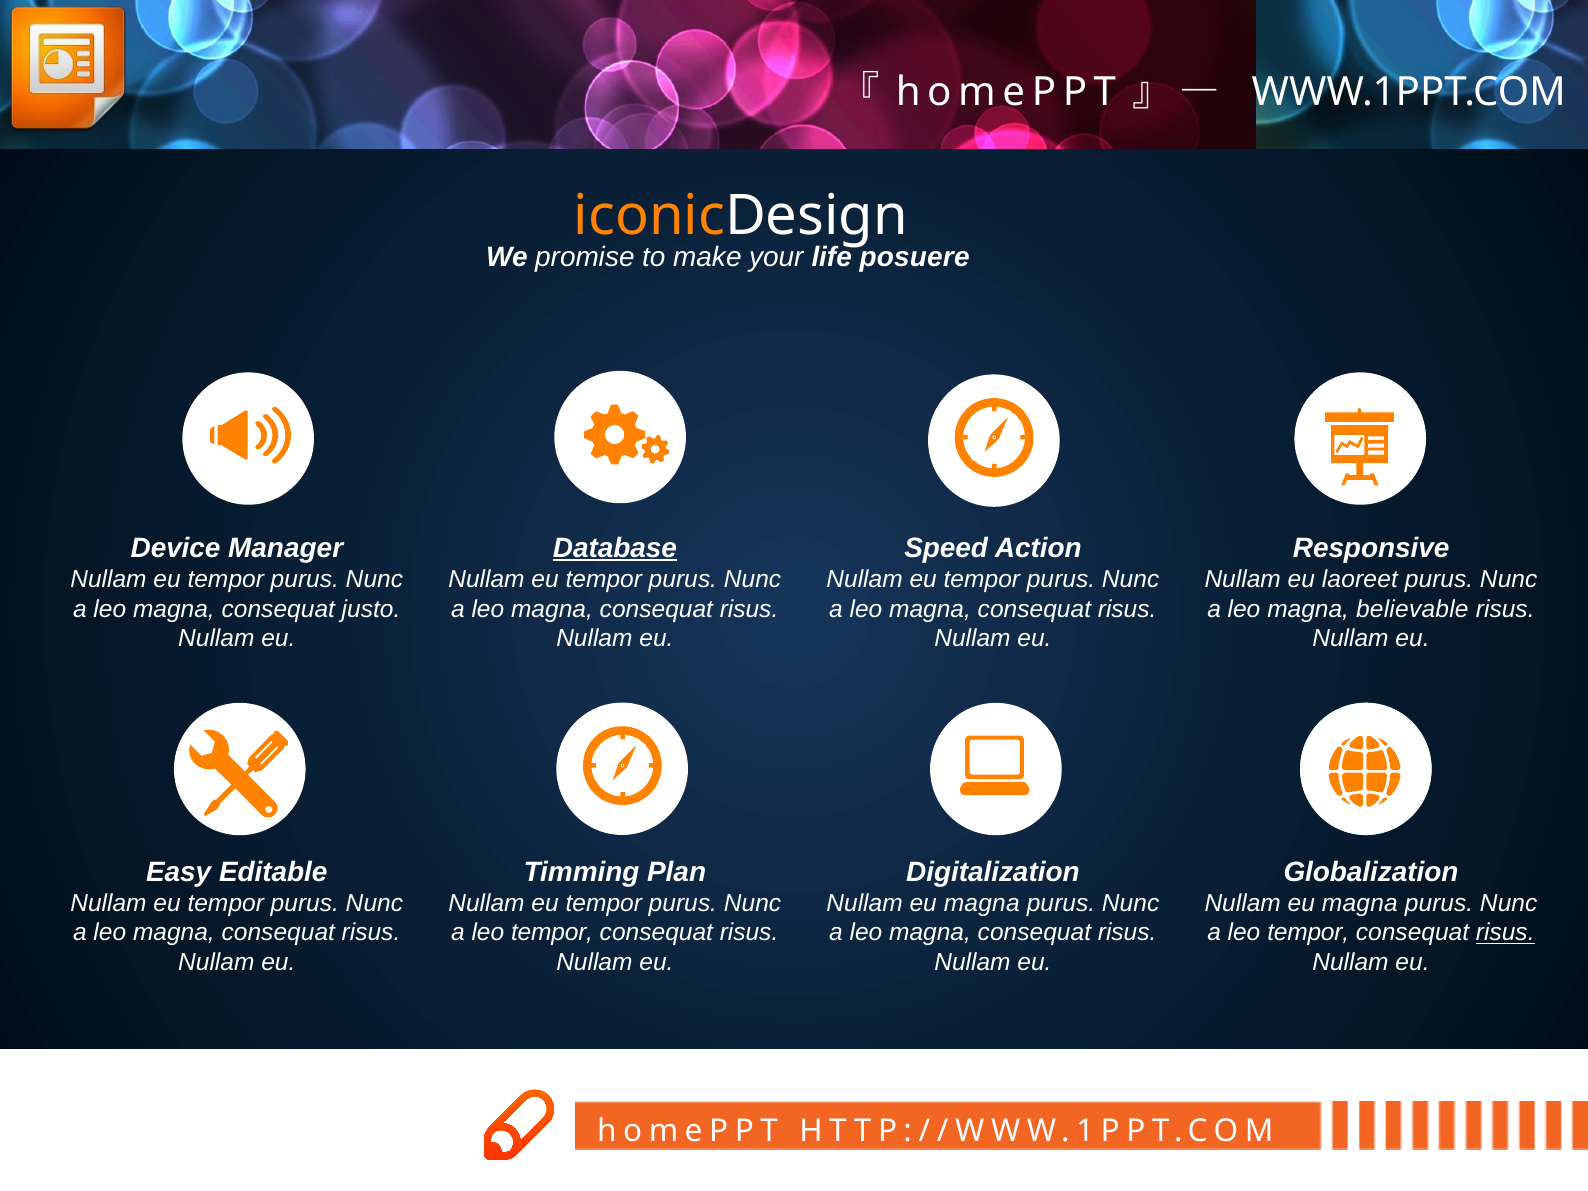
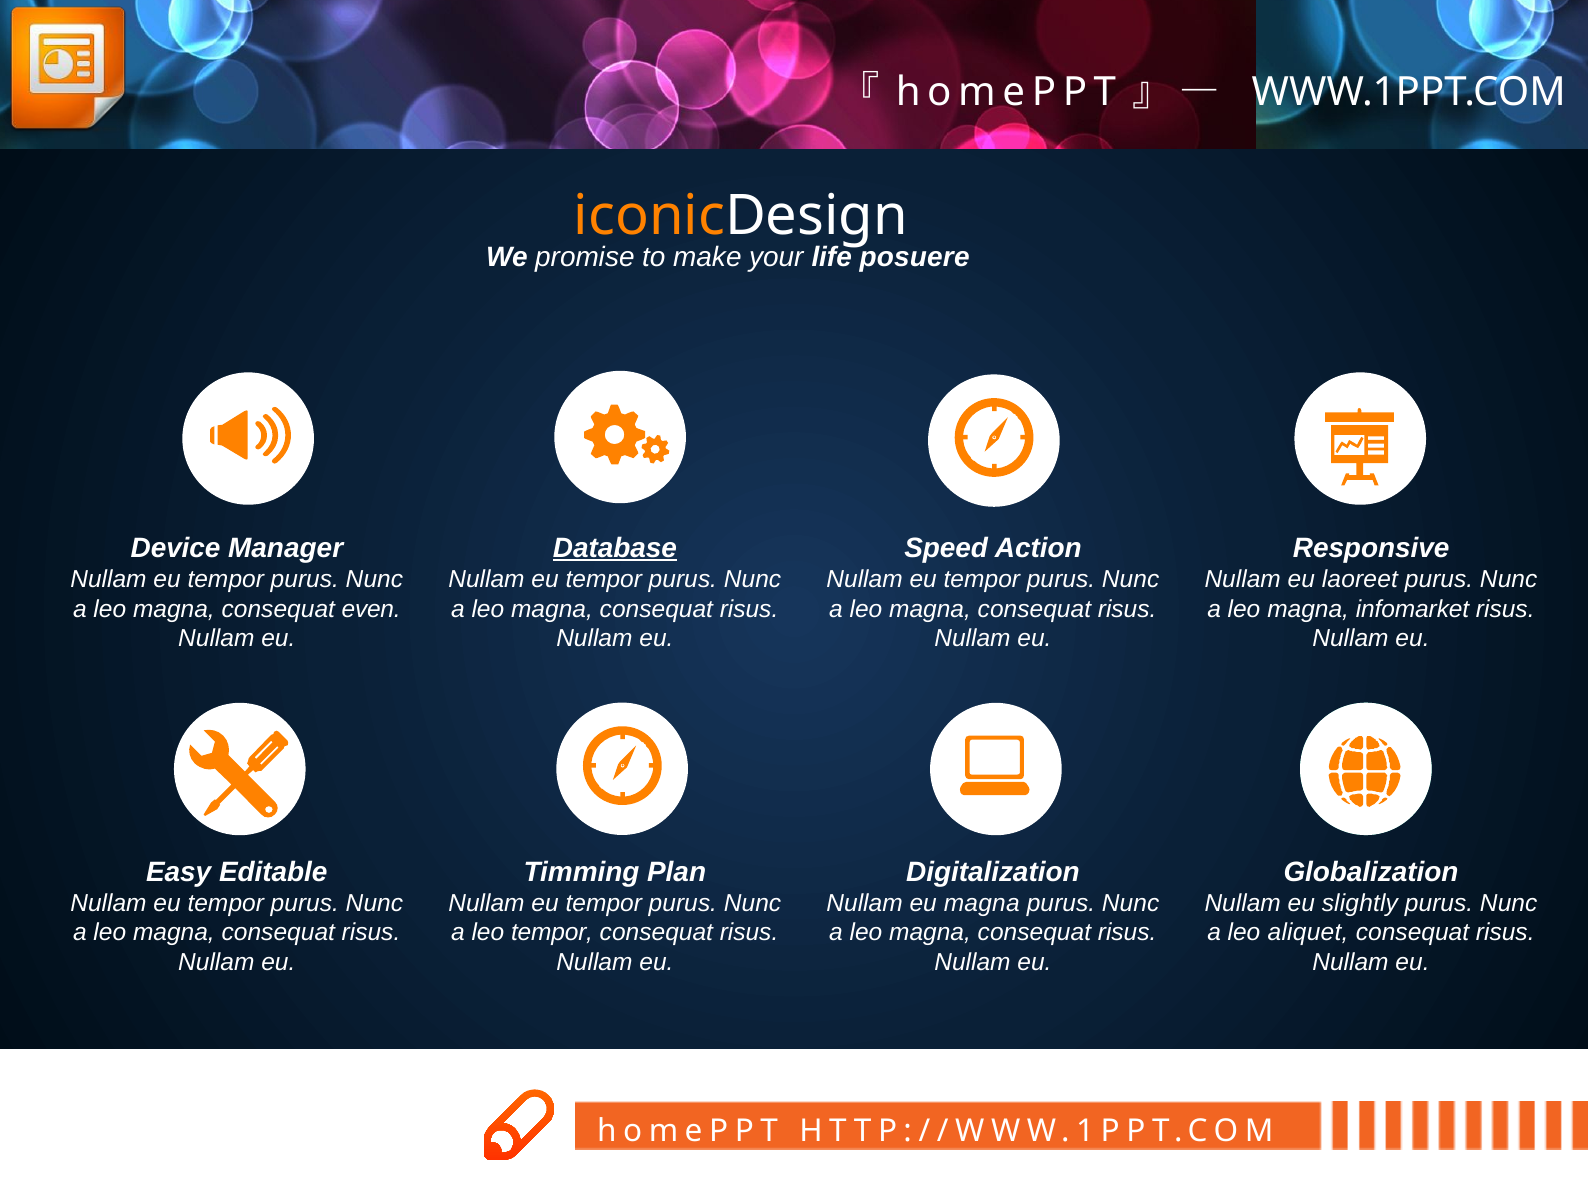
justo: justo -> even (371, 609)
believable: believable -> infomarket (1413, 609)
magna: magna -> slightly (1360, 903)
tempor: tempor -> aliquet (1308, 933)
risus underline: present -> none (1505, 933)
